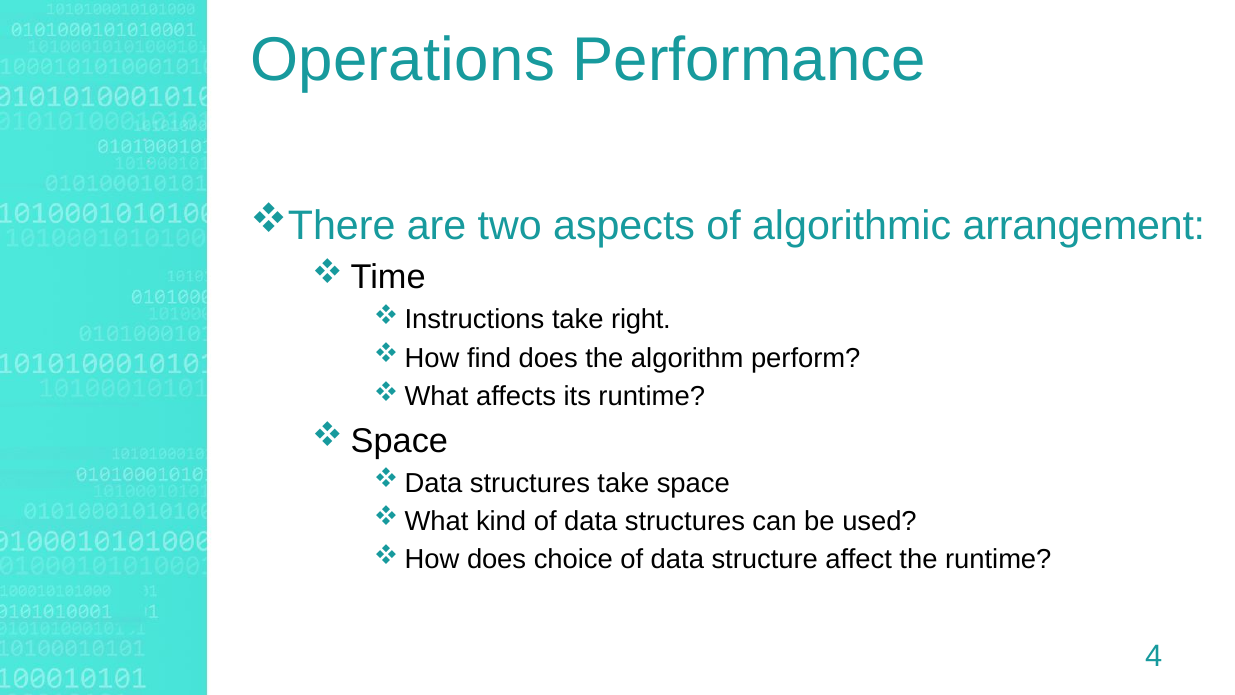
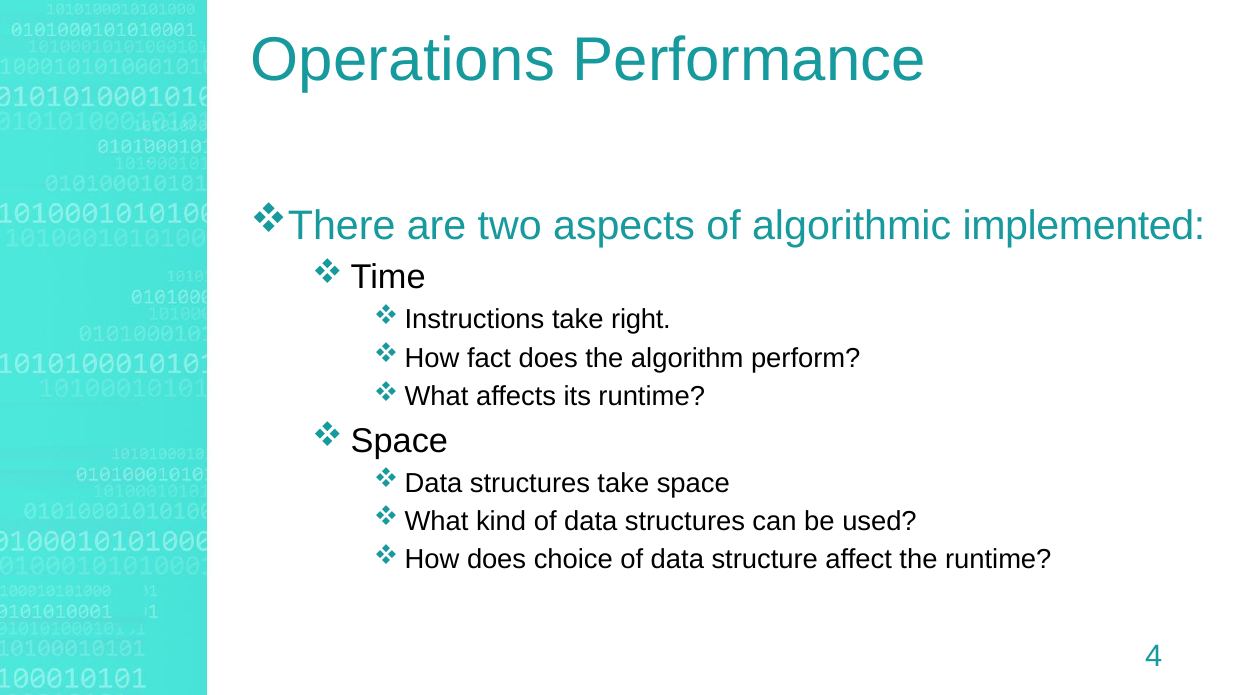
arrangement: arrangement -> implemented (1084, 226)
find: find -> fact (489, 358)
